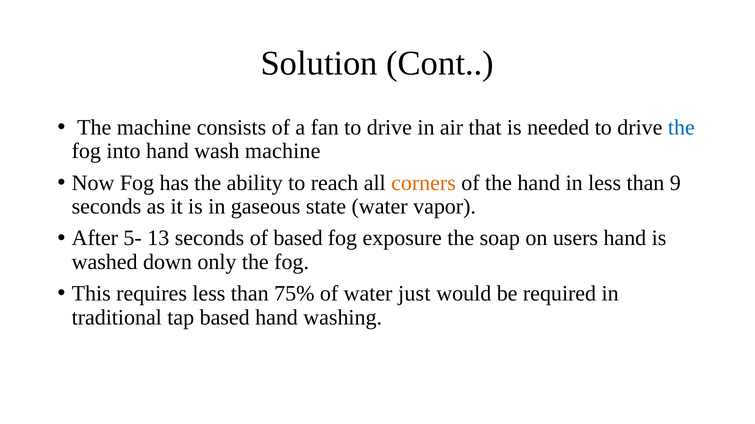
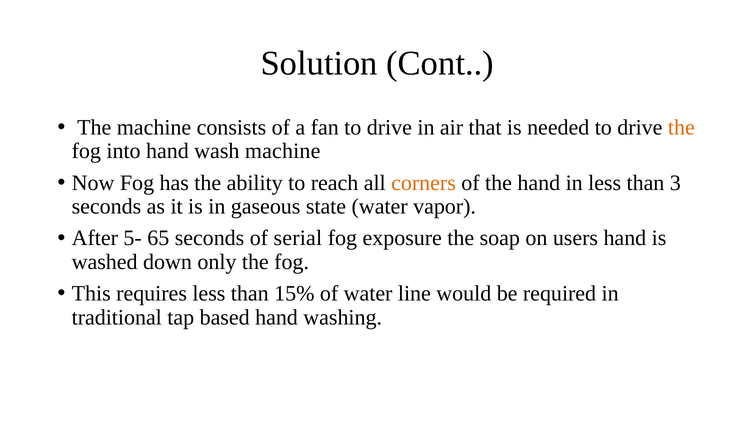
the colour: blue -> orange (681, 128)
9: 9 -> 3 (675, 183)
13: 13 -> 65 (158, 239)
of based: based -> serial (298, 239)
75%: 75% -> 15% (294, 294)
just: just -> line (414, 294)
